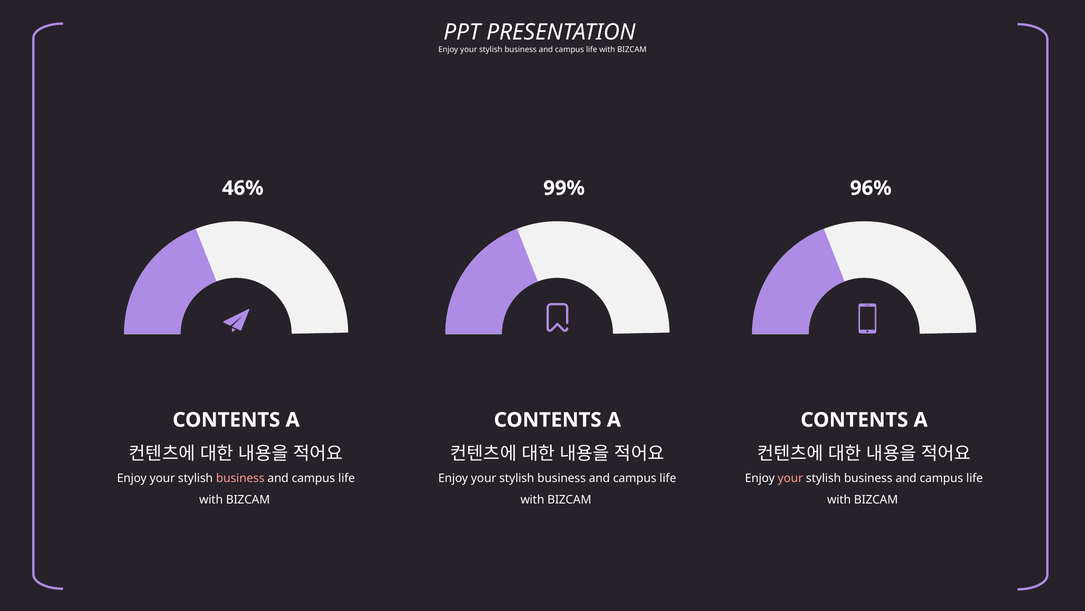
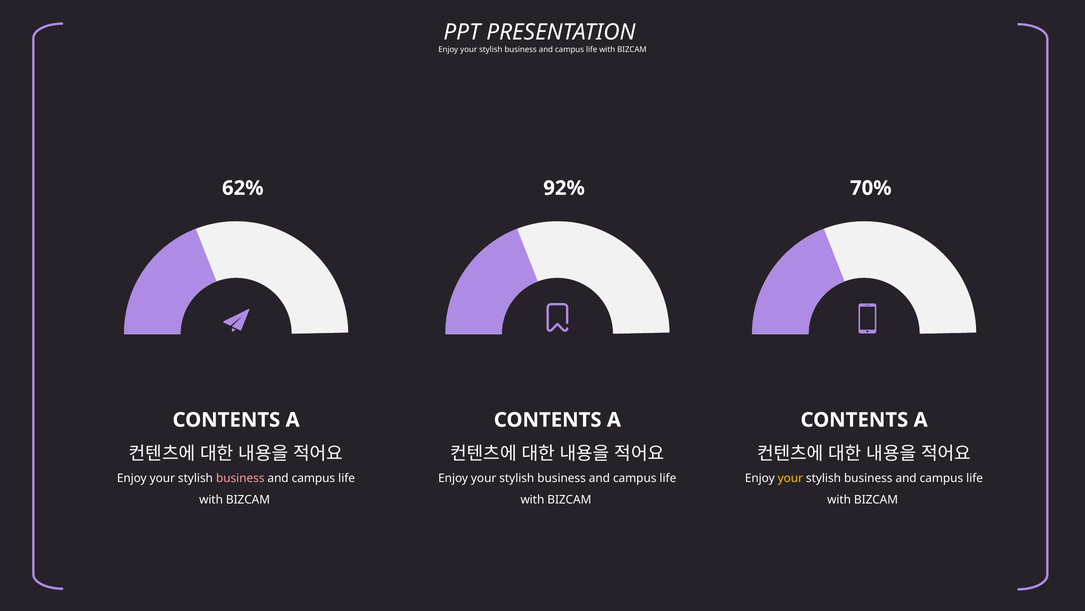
46%: 46% -> 62% (243, 188)
99%: 99% -> 92% (564, 188)
96%: 96% -> 70% (871, 188)
your colour: pink -> yellow (790, 478)
